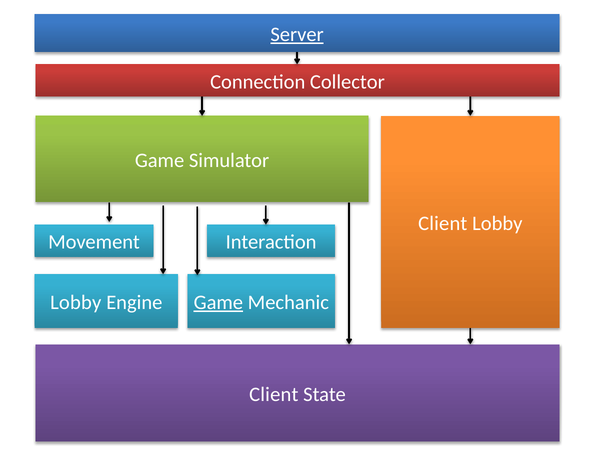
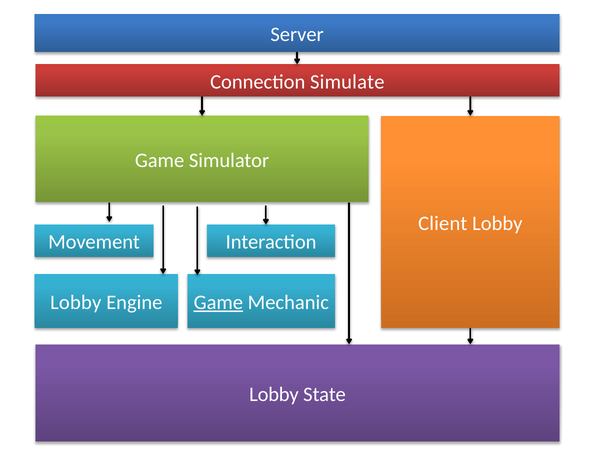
Server underline: present -> none (297, 34)
Collector: Collector -> Simulate (347, 82)
Client: Client -> Lobby (274, 394)
